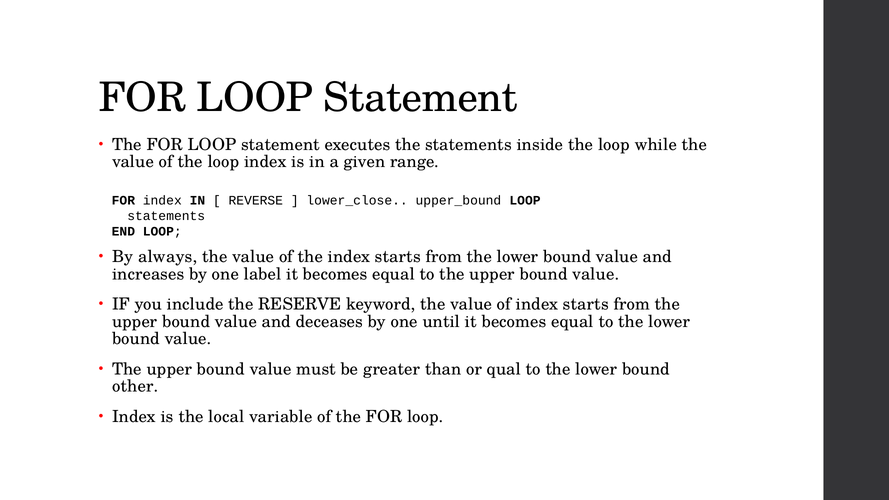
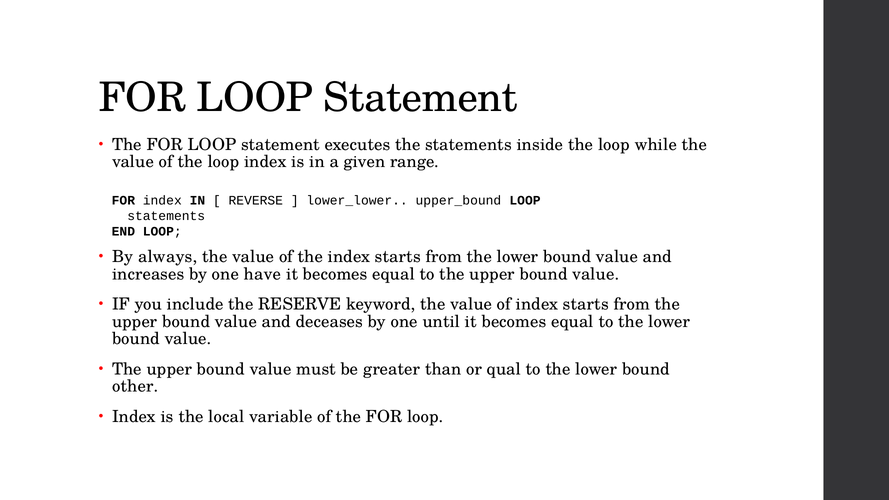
lower_close: lower_close -> lower_lower (357, 201)
label: label -> have (262, 274)
